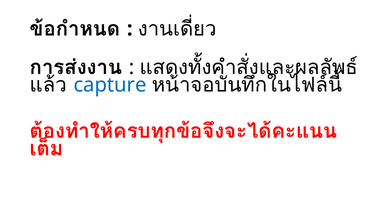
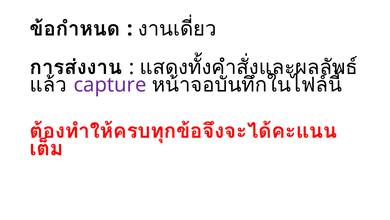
capture colour: blue -> purple (110, 85)
